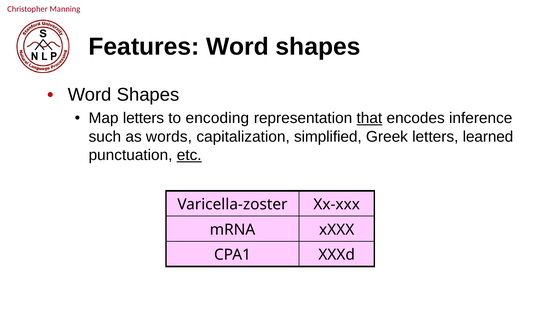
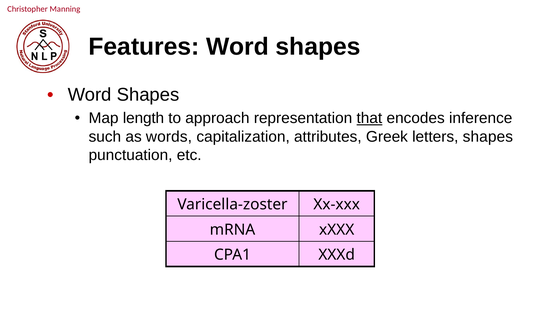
Map letters: letters -> length (143, 118)
encoding: encoding -> approach (217, 118)
simplified: simplified -> attributes (328, 136)
letters learned: learned -> shapes (488, 136)
etc underline: present -> none (189, 155)
